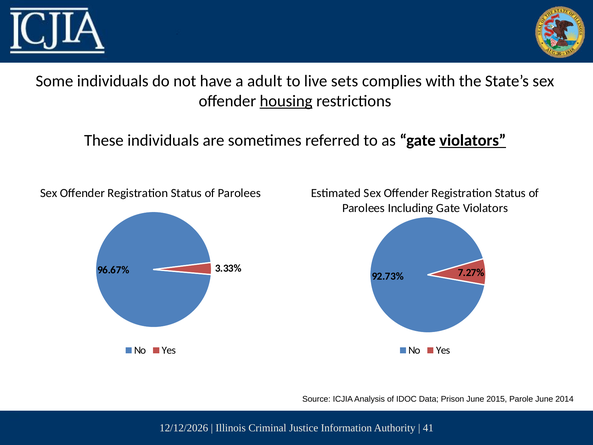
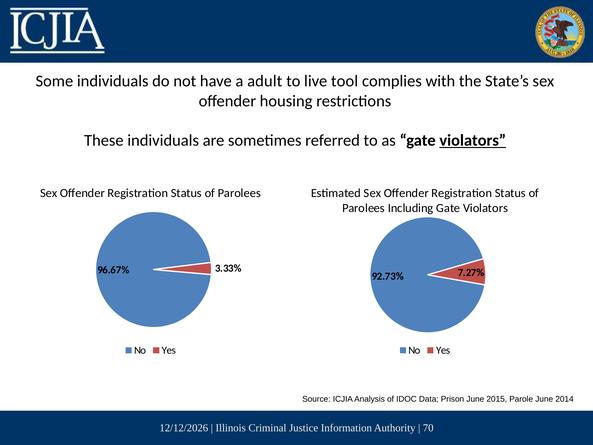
sets: sets -> tool (345, 81)
housing underline: present -> none (286, 101)
41: 41 -> 70 (428, 428)
